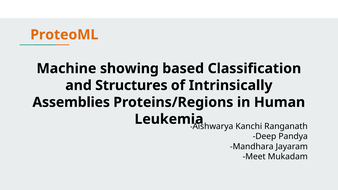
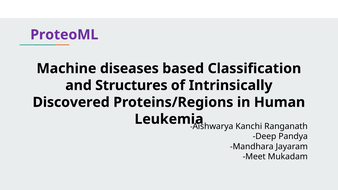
ProteoML colour: orange -> purple (64, 35)
showing: showing -> diseases (129, 69)
Assemblies: Assemblies -> Discovered (71, 102)
